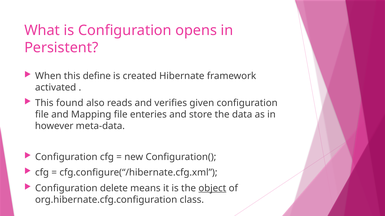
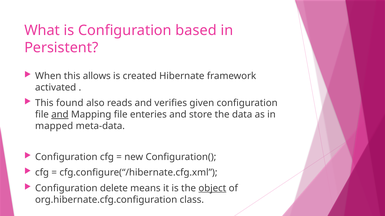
opens: opens -> based (196, 30)
define: define -> allows (97, 76)
and underline: none -> present (60, 115)
however: however -> mapped (54, 126)
